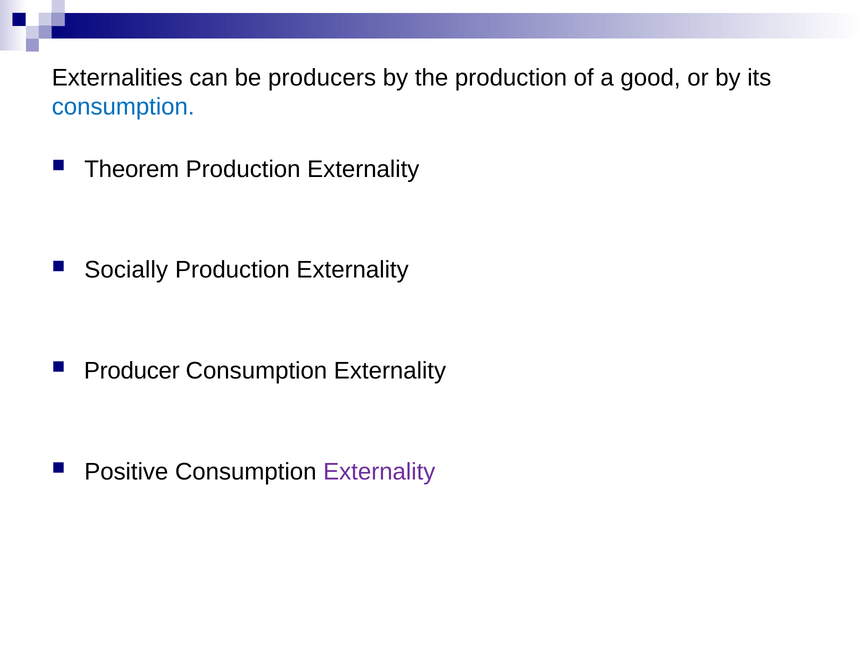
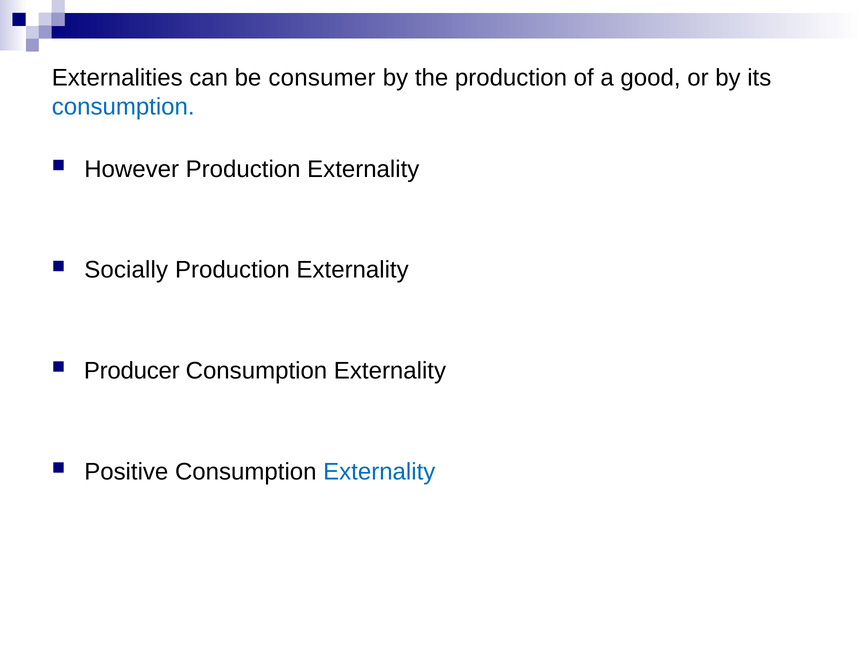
producers: producers -> consumer (322, 78)
Theorem: Theorem -> However (132, 169)
Externality colour: purple -> blue (379, 472)
